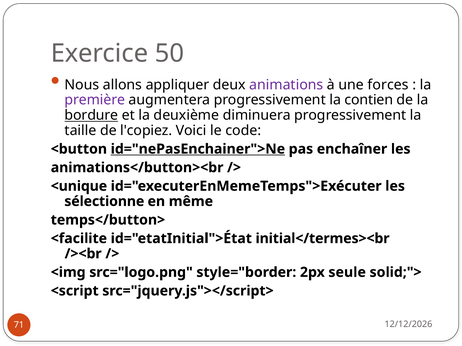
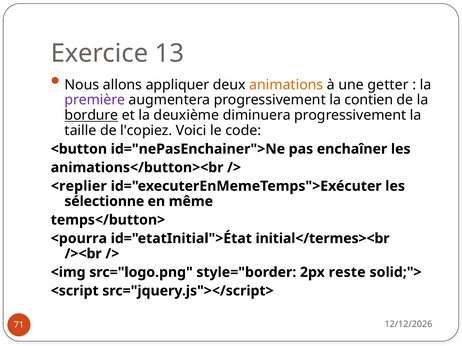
50: 50 -> 13 (170, 53)
animations colour: purple -> orange (286, 85)
forces: forces -> getter (388, 85)
id="nePasEnchainer">Ne underline: present -> none (198, 149)
<unique: <unique -> <replier (79, 186)
<facilite: <facilite -> <pourra (79, 239)
seule: seule -> reste (347, 273)
